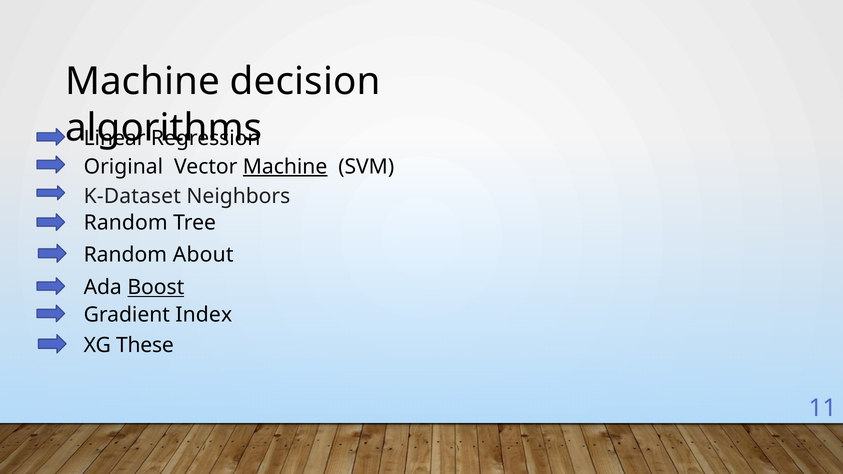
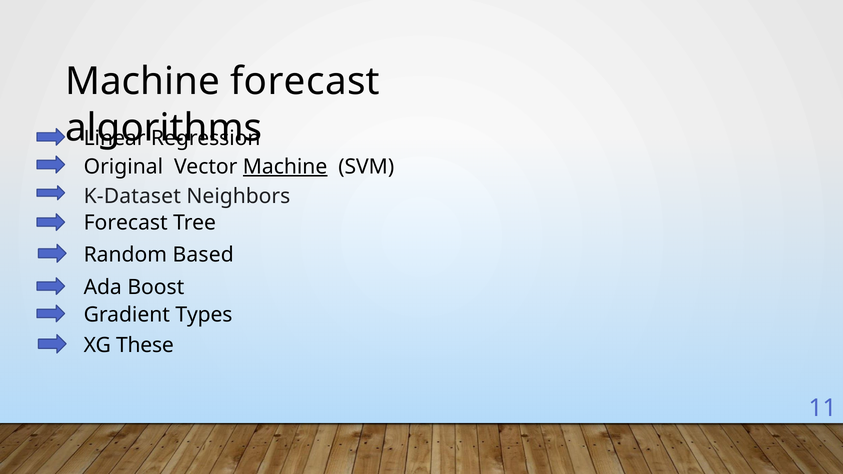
Machine decision: decision -> forecast (305, 82)
Random: Random -> Forecast (126, 223)
About: About -> Based (203, 255)
Boost underline: present -> none (156, 287)
Index: Index -> Types (204, 315)
